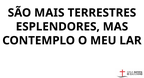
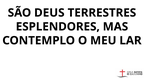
MAIS: MAIS -> DEUS (49, 13)
